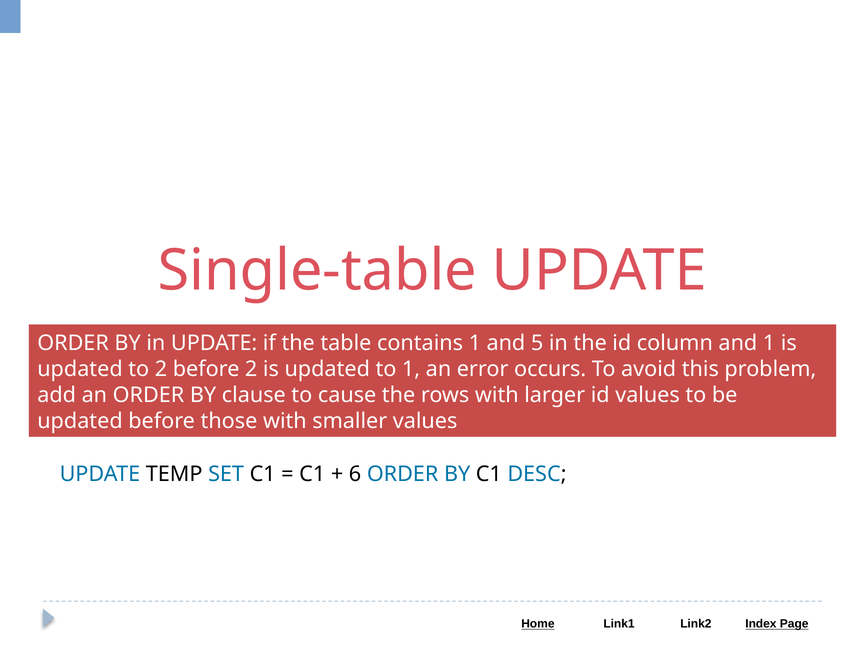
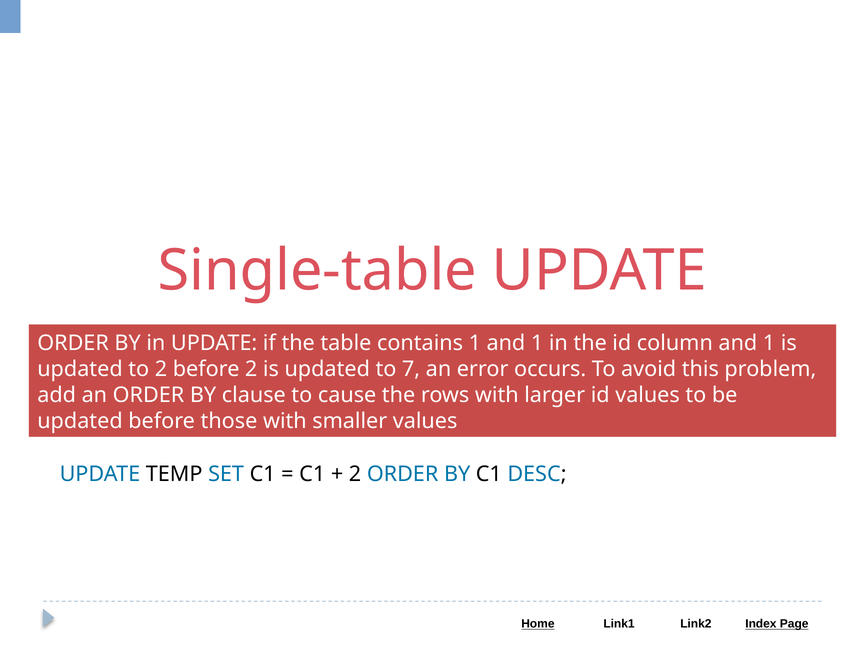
1 and 5: 5 -> 1 (537, 343)
to 1: 1 -> 7 (411, 369)
6: 6 -> 2 (355, 474)
